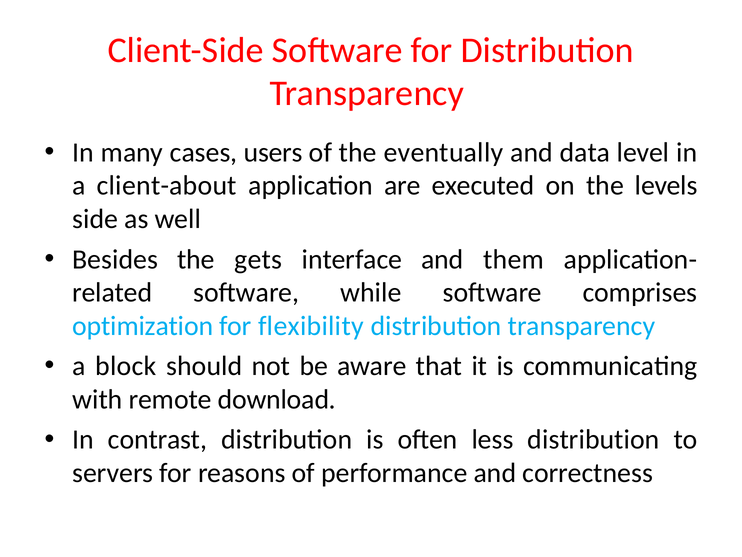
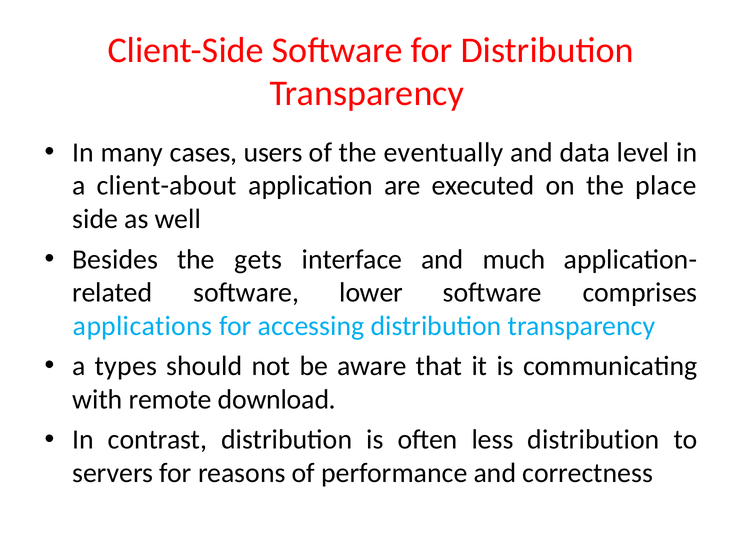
levels: levels -> place (666, 186)
them: them -> much (514, 259)
while: while -> lower (371, 292)
optimization: optimization -> applications (143, 326)
flexibility: flexibility -> accessing (311, 326)
block: block -> types (126, 366)
